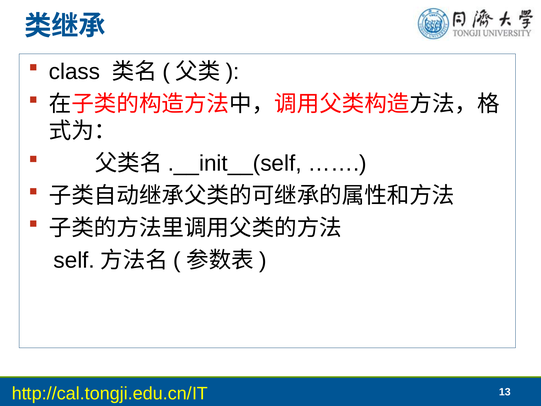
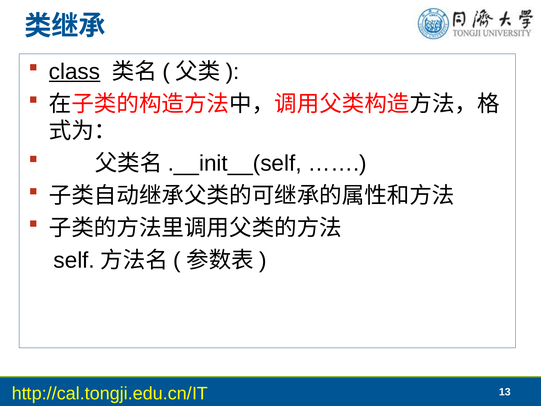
class underline: none -> present (75, 72)
